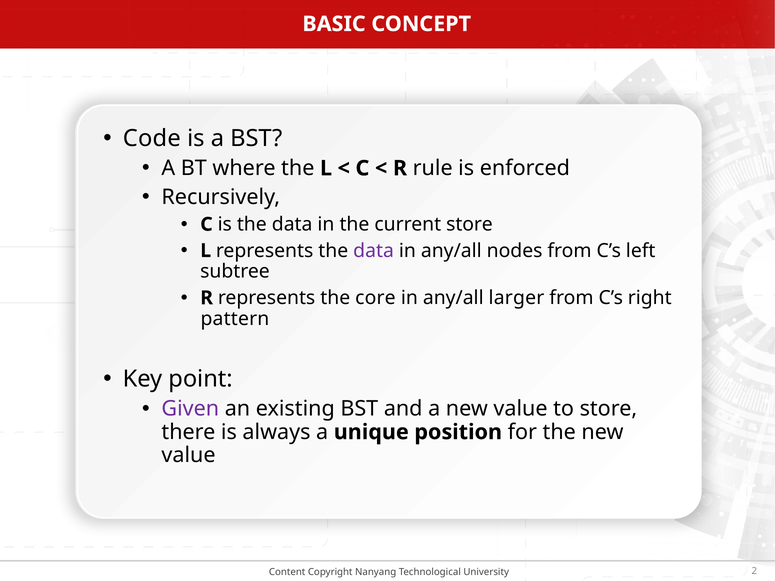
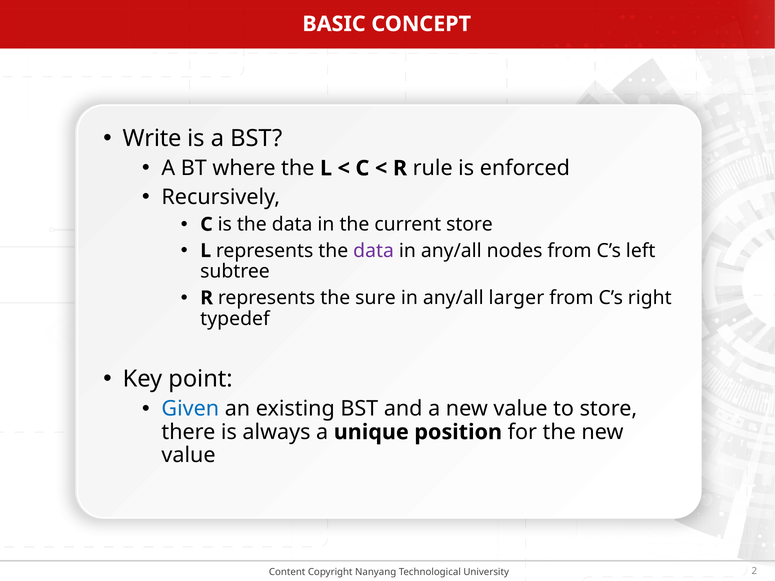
Code: Code -> Write (152, 139)
core: core -> sure (375, 298)
pattern: pattern -> typedef (235, 319)
Given colour: purple -> blue (190, 409)
